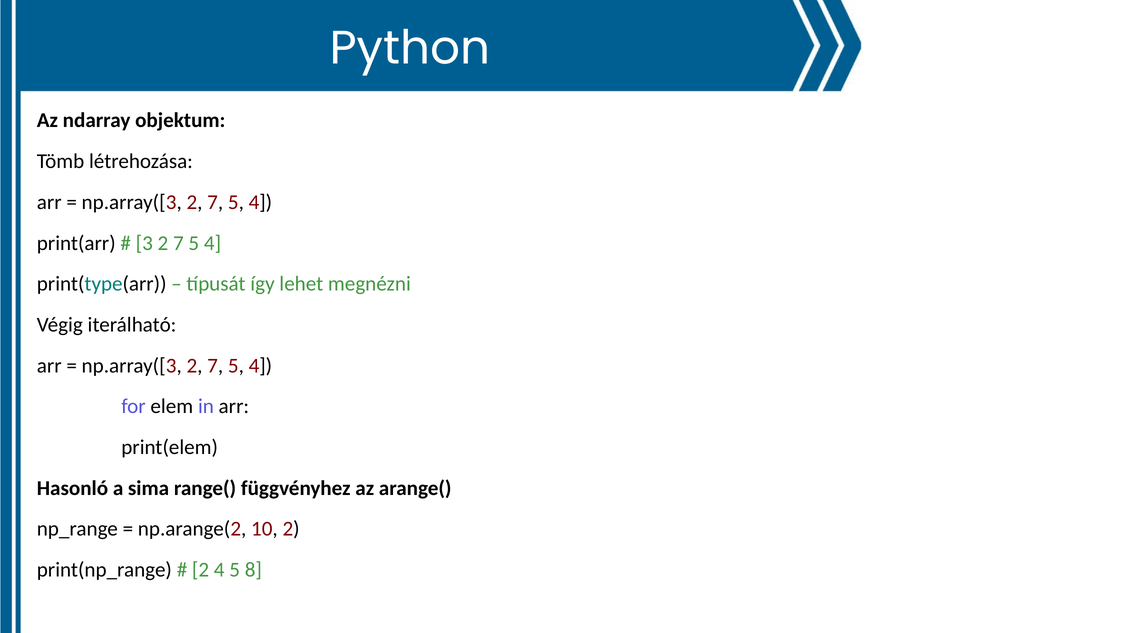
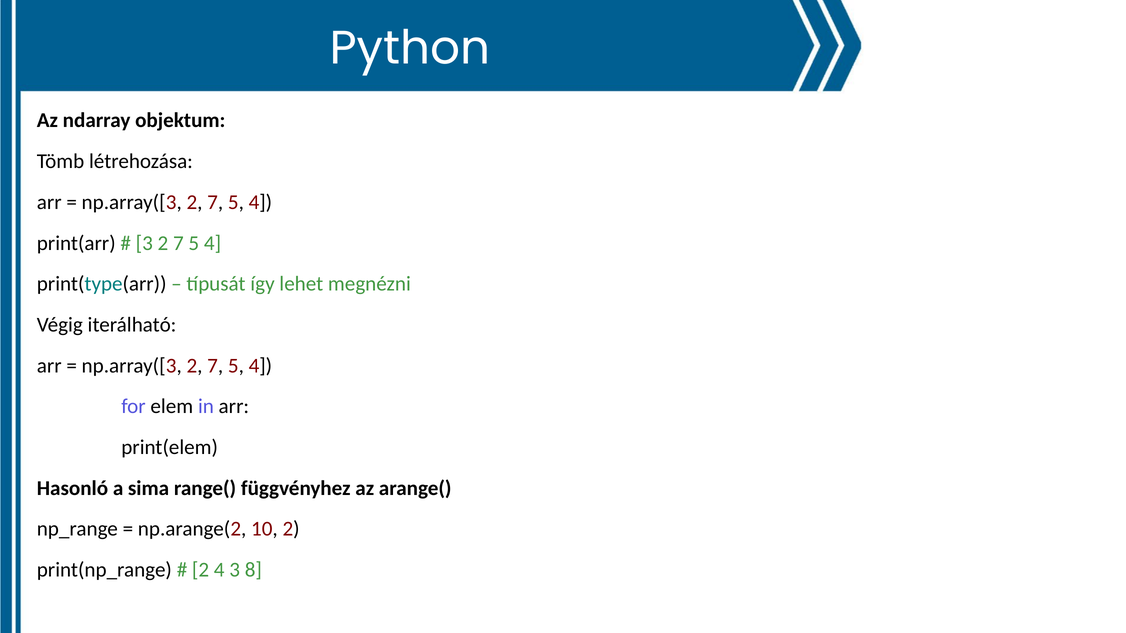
4 5: 5 -> 3 (235, 570)
